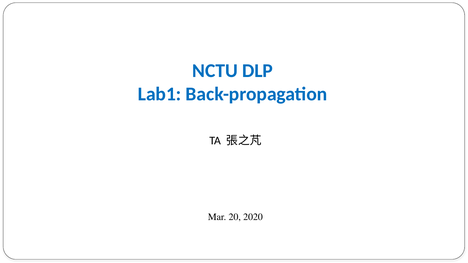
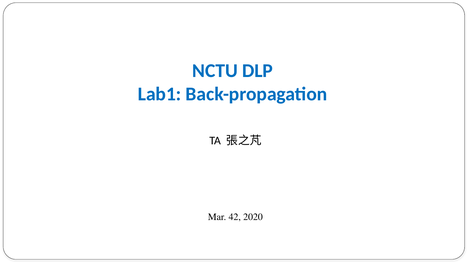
20: 20 -> 42 (235, 217)
